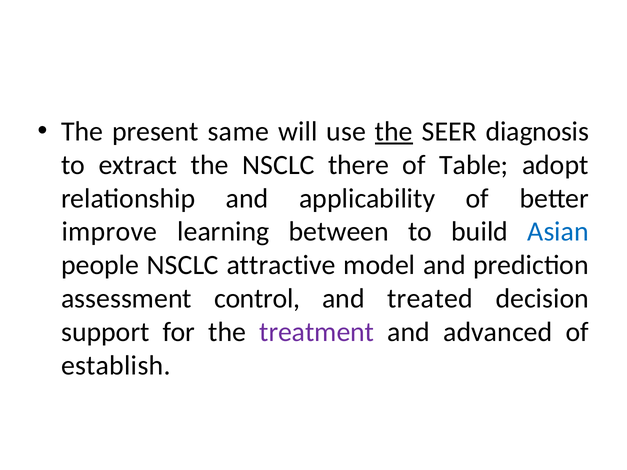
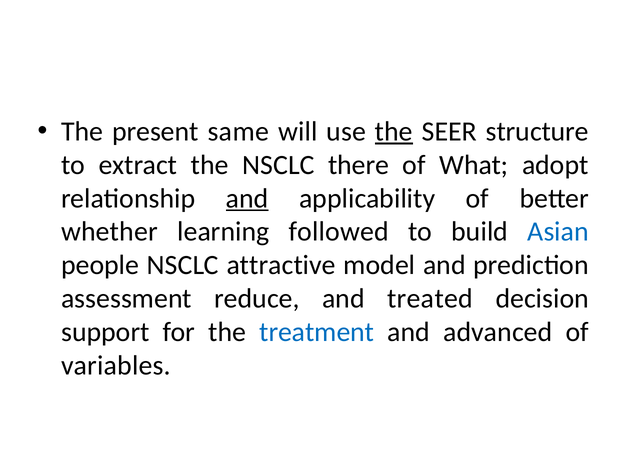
diagnosis: diagnosis -> structure (537, 132)
Table: Table -> What (474, 165)
and underline: none -> present (247, 198)
improve: improve -> whether (109, 232)
between: between -> followed (339, 232)
control: control -> reduce (257, 299)
treatment colour: purple -> blue (317, 332)
establish: establish -> variables (116, 366)
